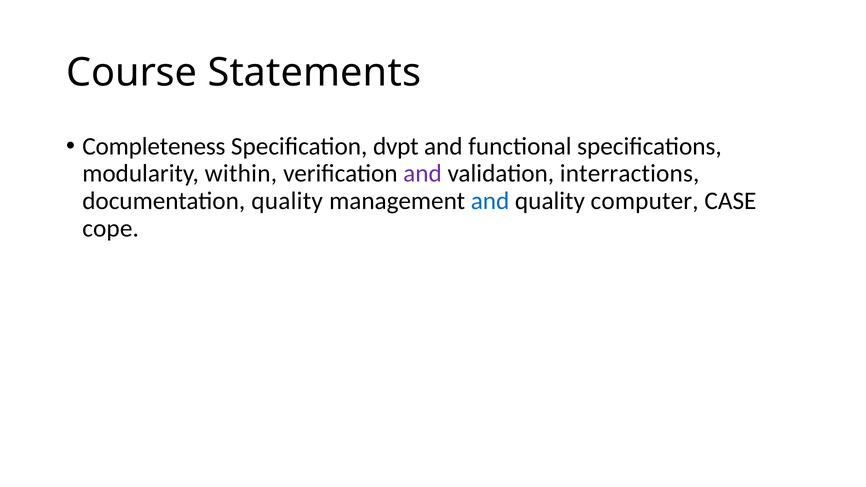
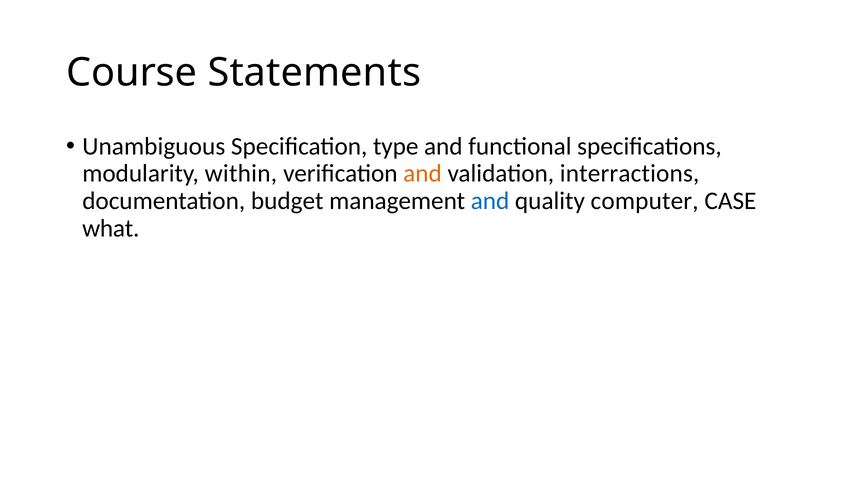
Completeness: Completeness -> Unambiguous (154, 146)
dvpt: dvpt -> type (396, 146)
and colour: purple -> orange (423, 174)
documentation quality: quality -> budget (287, 201)
cope: cope -> what (111, 228)
